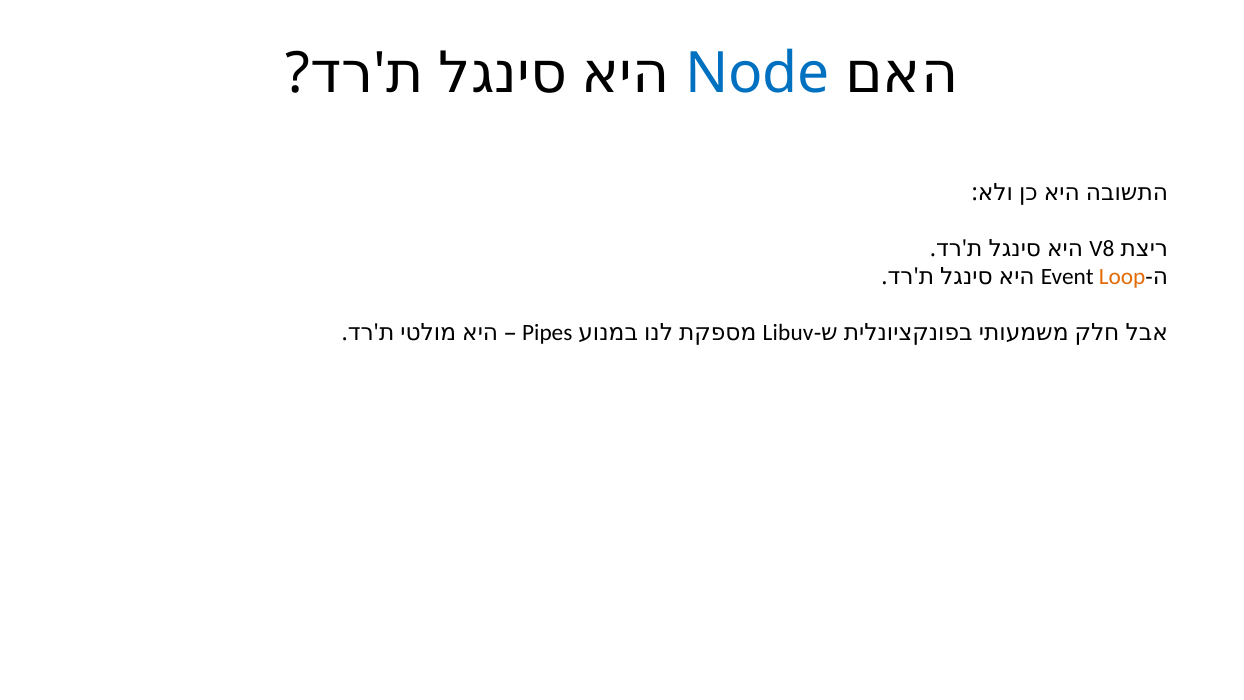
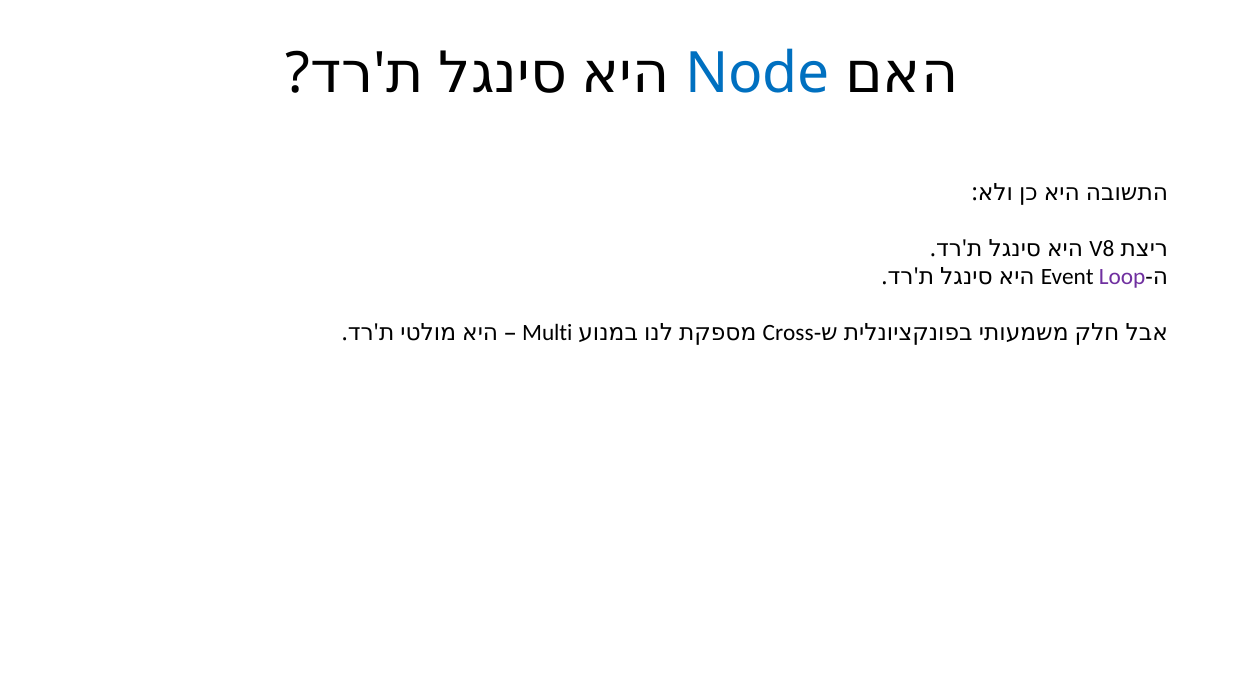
Loop colour: orange -> purple (1122, 277)
Pipes: Pipes -> Multi (547, 333)
Libuv: Libuv -> Cross (788, 333)
